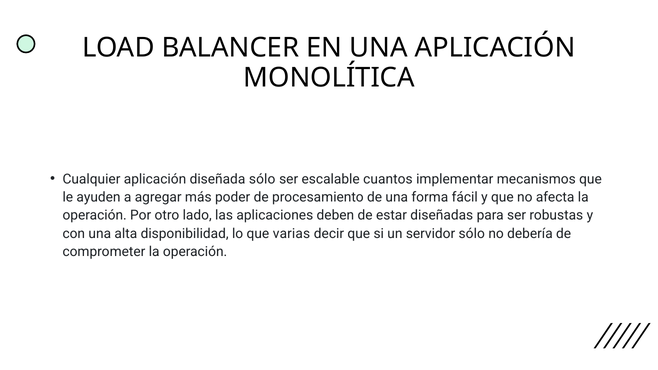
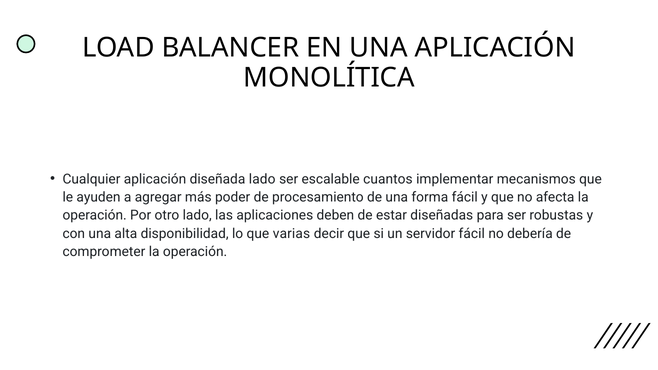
diseñada sólo: sólo -> lado (262, 179)
servidor sólo: sólo -> fácil (472, 234)
